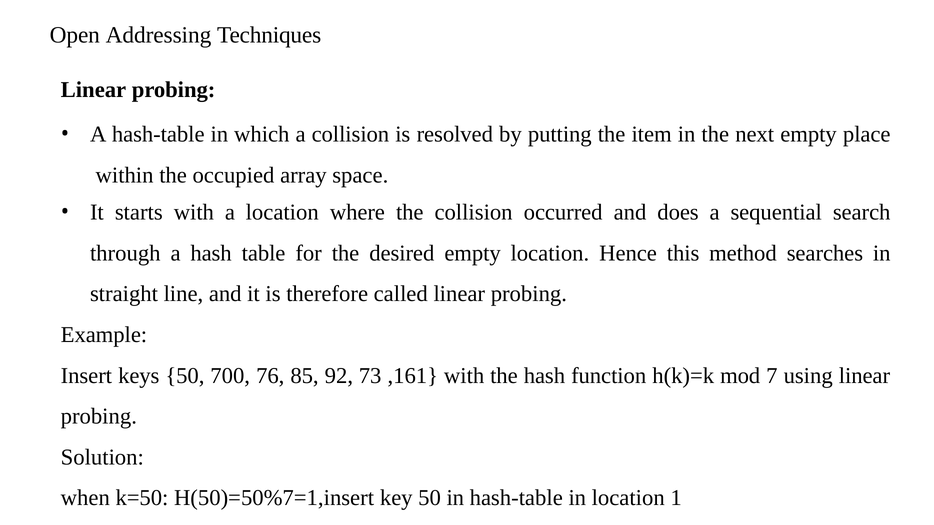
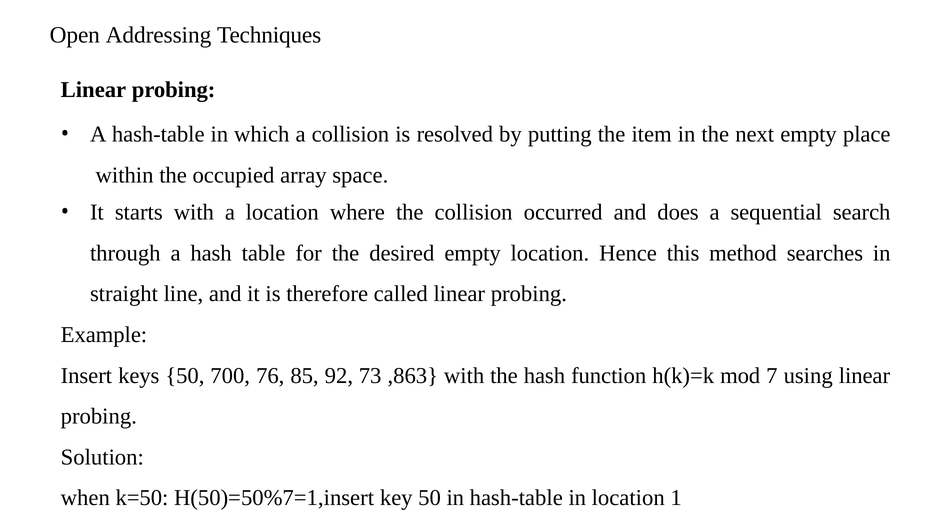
,161: ,161 -> ,863 (413, 376)
